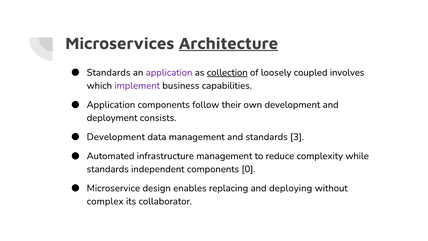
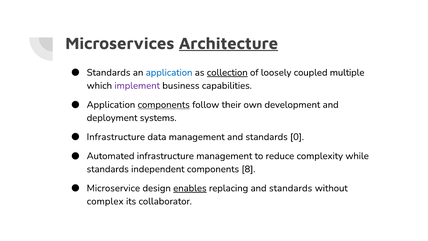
application colour: purple -> blue (169, 72)
involves: involves -> multiple (347, 72)
components underline: none -> present (164, 105)
consists: consists -> systems (158, 118)
Development: Development -> Infrastructure (116, 137)
3: 3 -> 0 (297, 137)
0: 0 -> 8 (248, 169)
enables underline: none -> present (190, 188)
replacing and deploying: deploying -> standards (291, 188)
